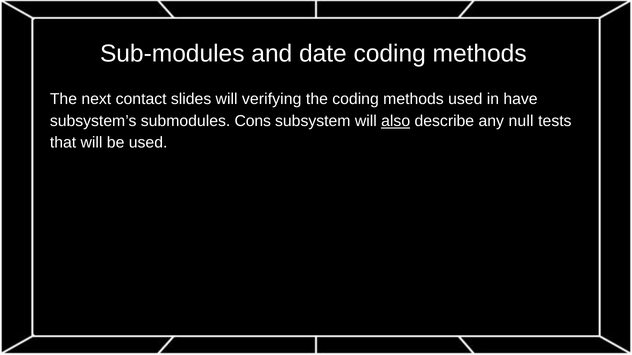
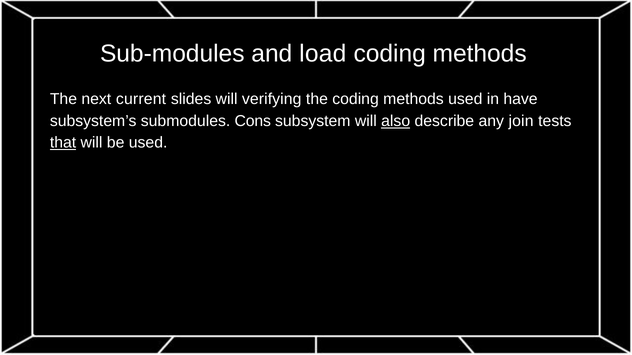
date: date -> load (323, 54)
contact: contact -> current (141, 99)
null: null -> join (521, 121)
that underline: none -> present (63, 143)
